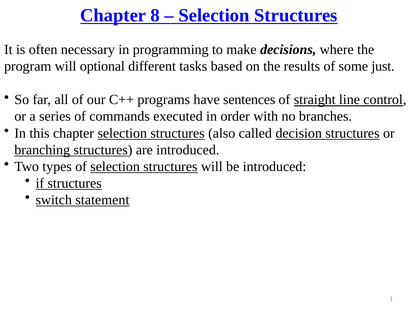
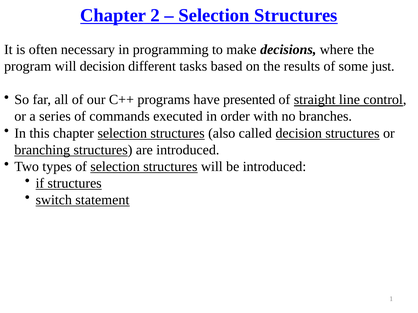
8: 8 -> 2 (155, 15)
will optional: optional -> decision (102, 66)
sentences: sentences -> presented (249, 100)
